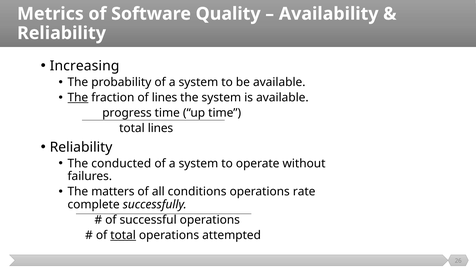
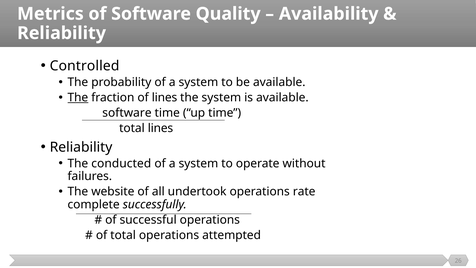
Increasing: Increasing -> Controlled (85, 66)
progress: progress -> software (127, 113)
matters: matters -> website (113, 192)
conditions: conditions -> undertook (197, 192)
total underline: present -> none (123, 235)
